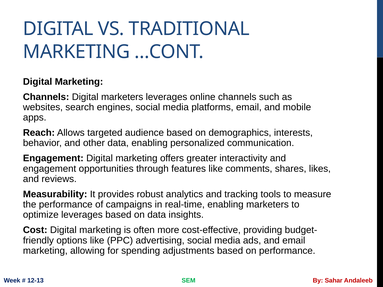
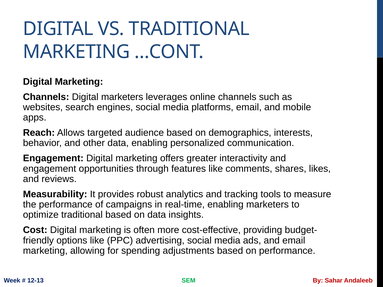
optimize leverages: leverages -> traditional (82, 215)
